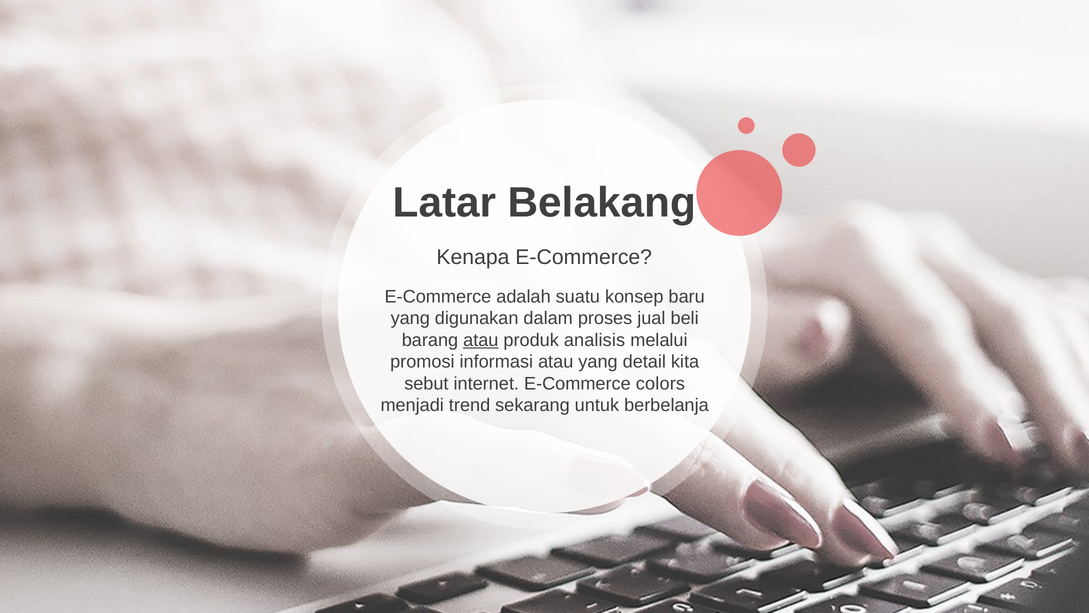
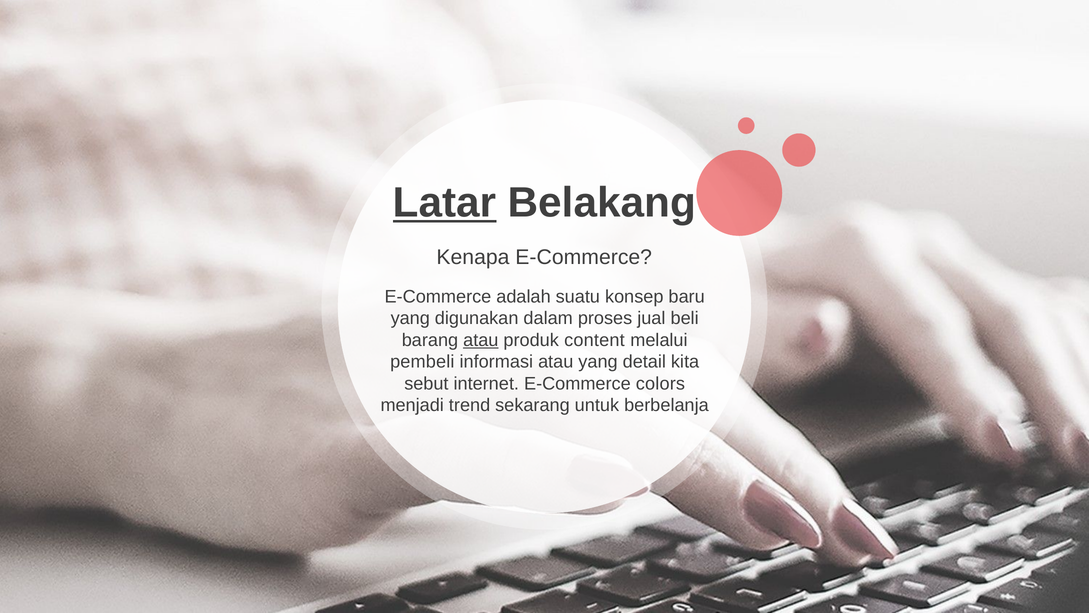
Latar underline: none -> present (445, 203)
analisis: analisis -> content (594, 340)
promosi: promosi -> pembeli (422, 362)
